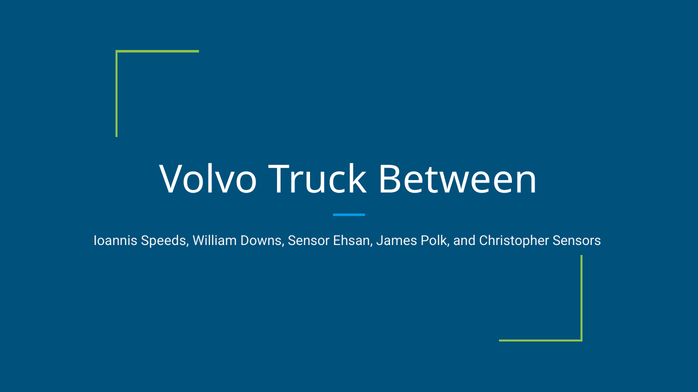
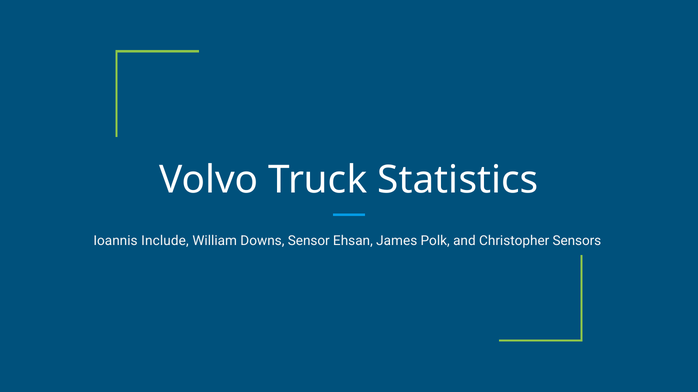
Between: Between -> Statistics (458, 180)
Speeds: Speeds -> Include (165, 241)
